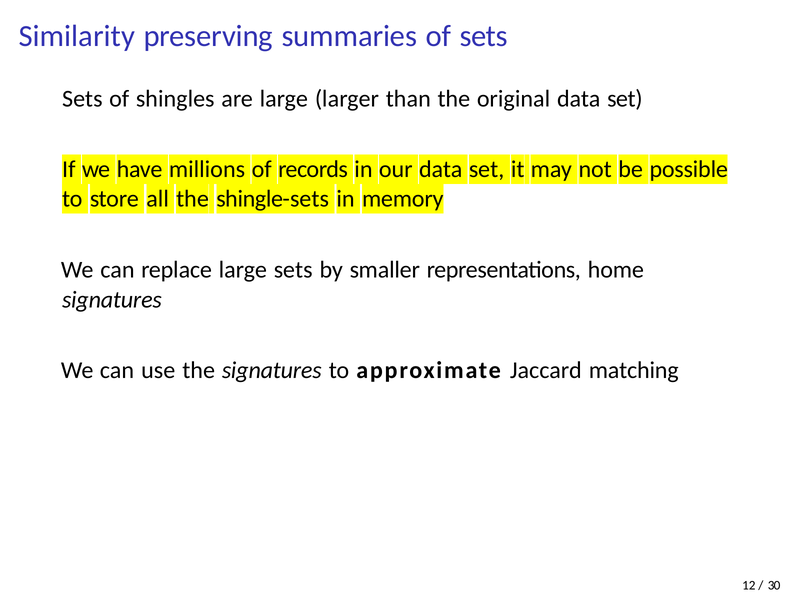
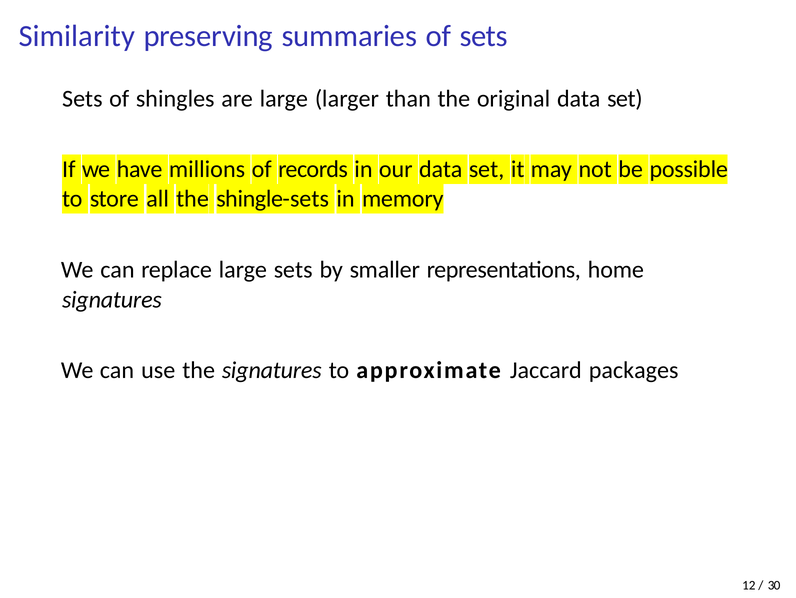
matching: matching -> packages (634, 370)
